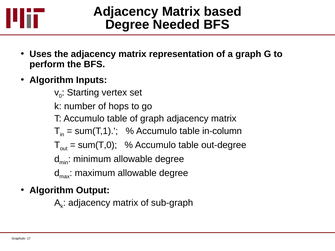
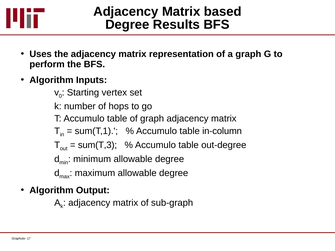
Needed: Needed -> Results (176, 25)
sum(T,0: sum(T,0 -> sum(T,3 (97, 145)
